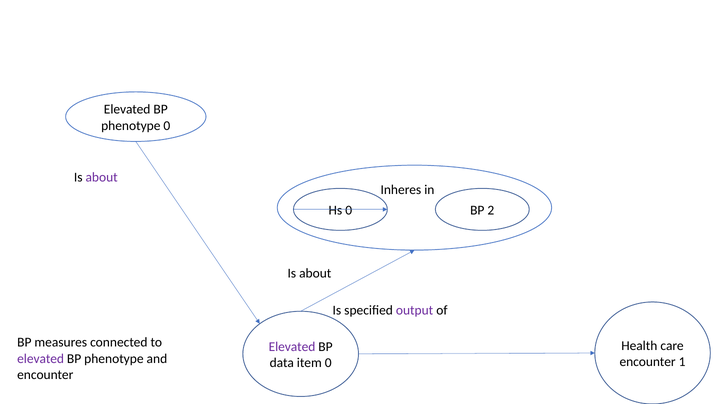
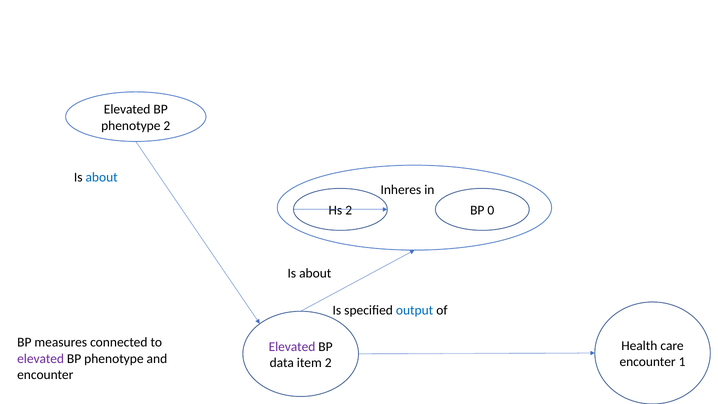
phenotype 0: 0 -> 2 (167, 126)
about colour: purple -> blue (102, 177)
Hs 0: 0 -> 2 (349, 210)
2: 2 -> 0 (491, 210)
output colour: purple -> blue (415, 310)
item 0: 0 -> 2 (328, 363)
